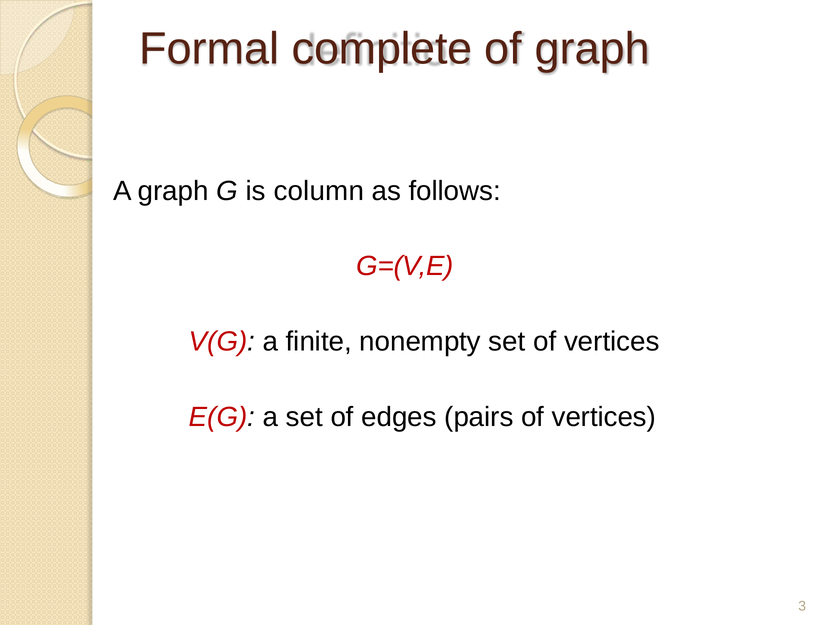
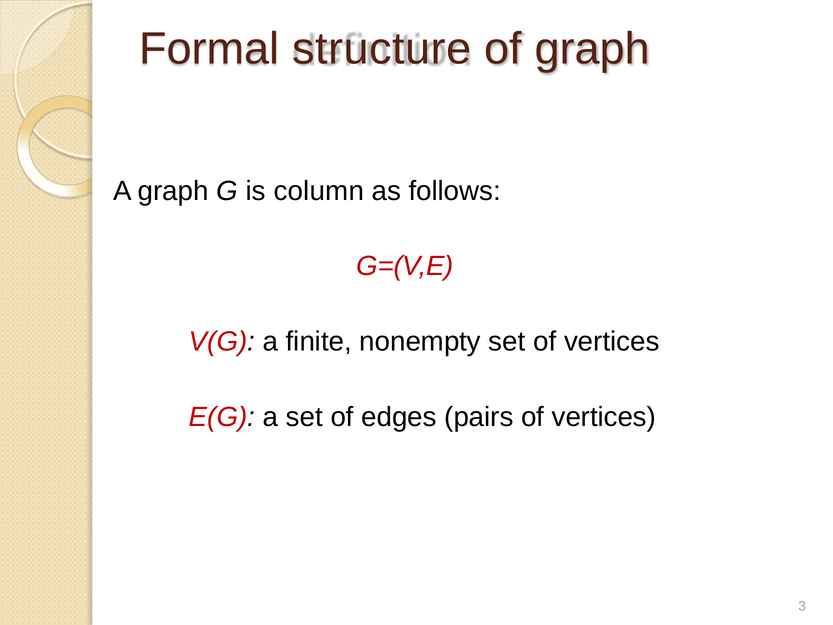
complete: complete -> structure (382, 49)
